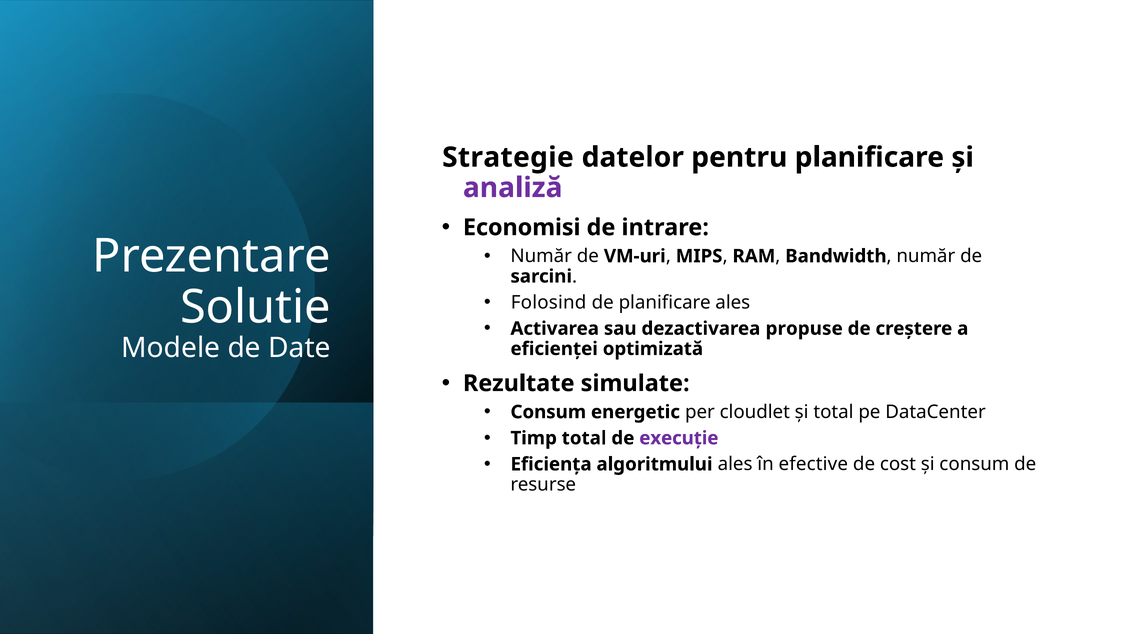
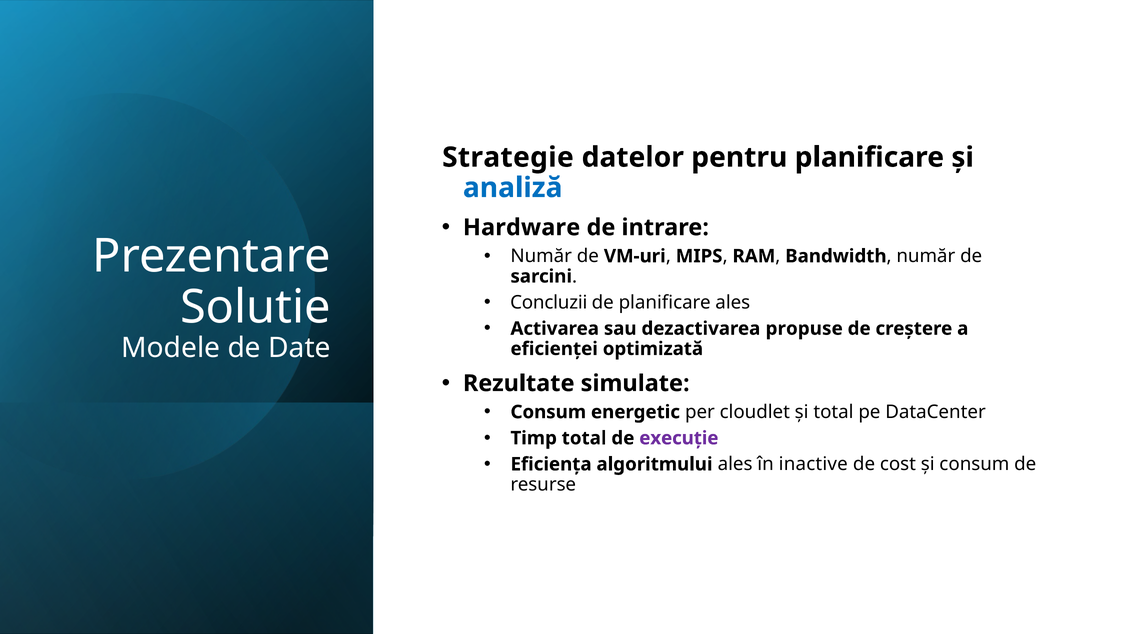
analiză colour: purple -> blue (513, 188)
Economisi: Economisi -> Hardware (522, 227)
Folosind: Folosind -> Concluzii (549, 302)
efective: efective -> inactive (813, 464)
